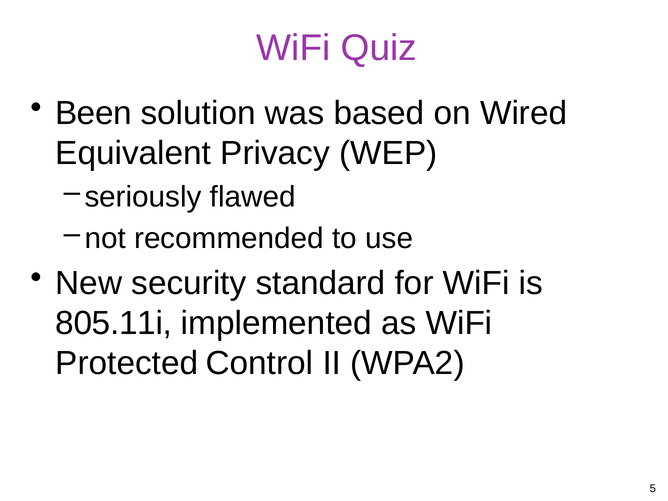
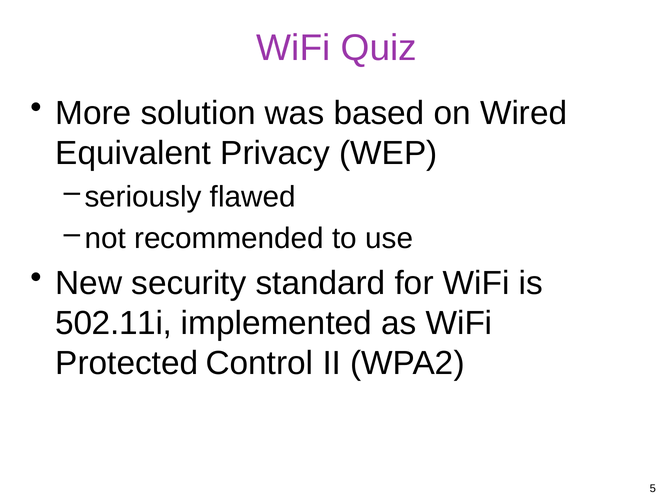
Been: Been -> More (93, 113)
805.11i: 805.11i -> 502.11i (114, 323)
